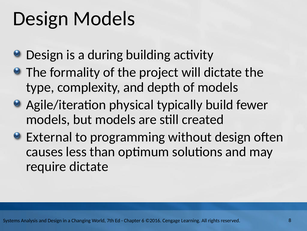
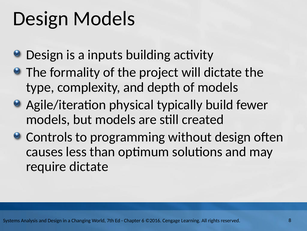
during: during -> inputs (105, 55)
External: External -> Controls (49, 137)
